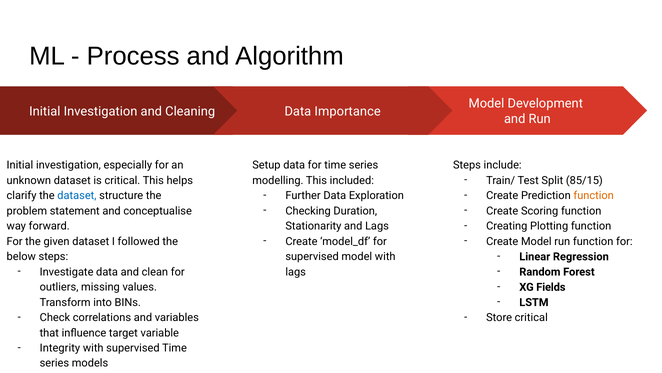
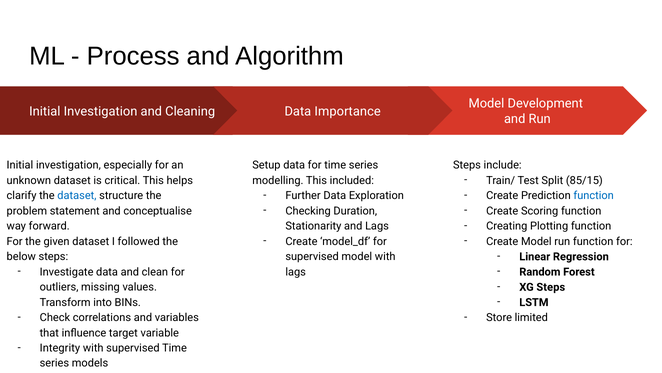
function colour: orange -> blue (594, 195)
XG Fields: Fields -> Steps (551, 287)
Store critical: critical -> limited (531, 317)
